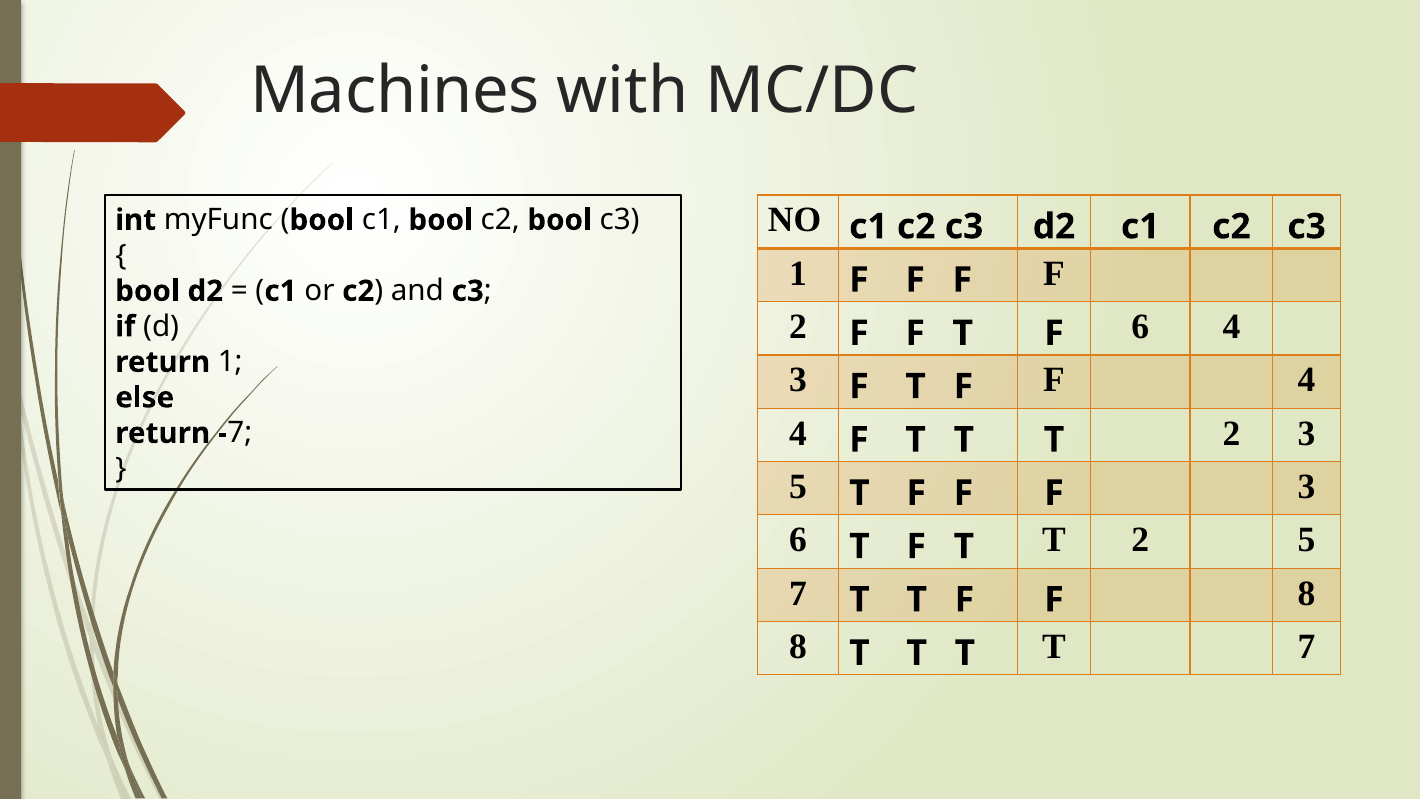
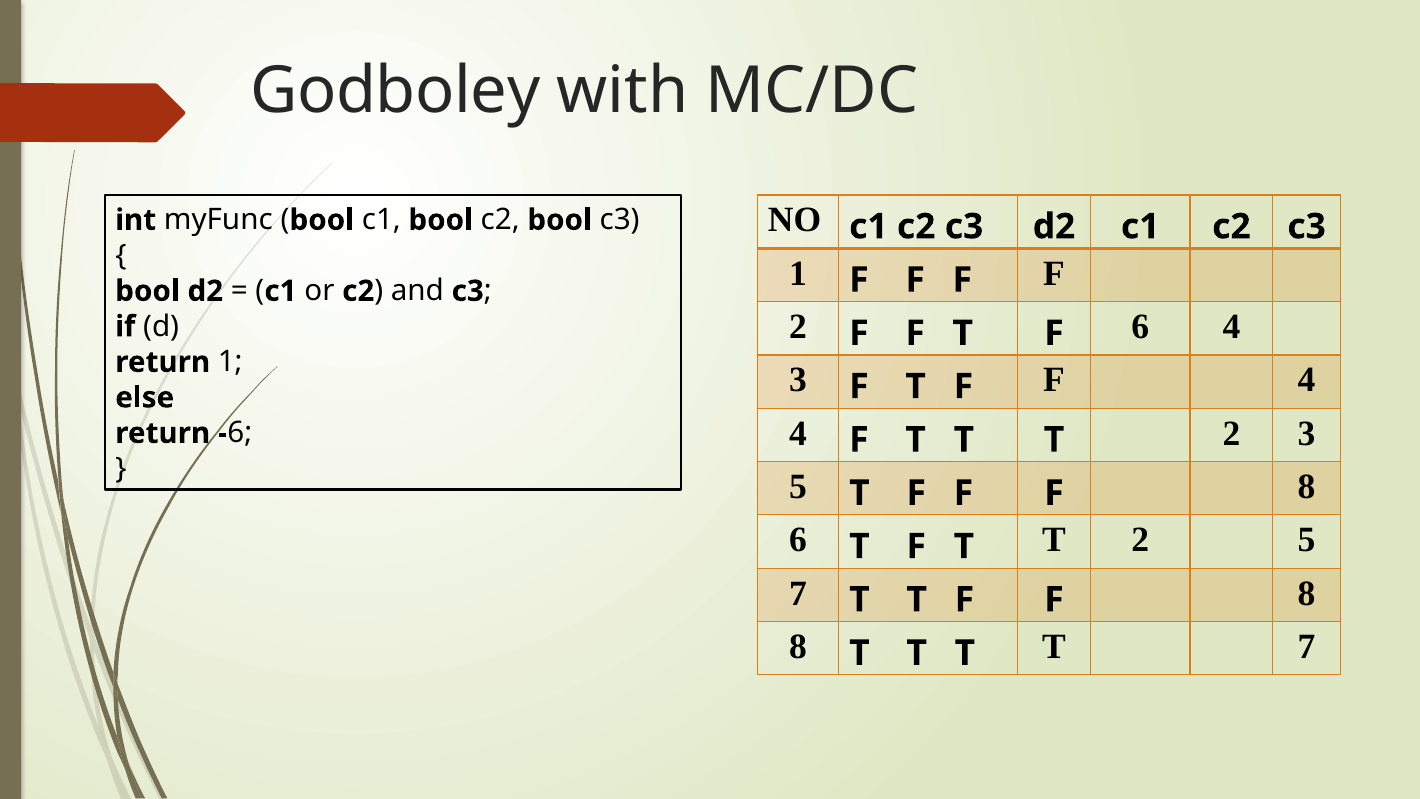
Machines: Machines -> Godboley (395, 91)
7: 7 -> 6 (240, 433)
F F F 3: 3 -> 8 (1307, 487)
